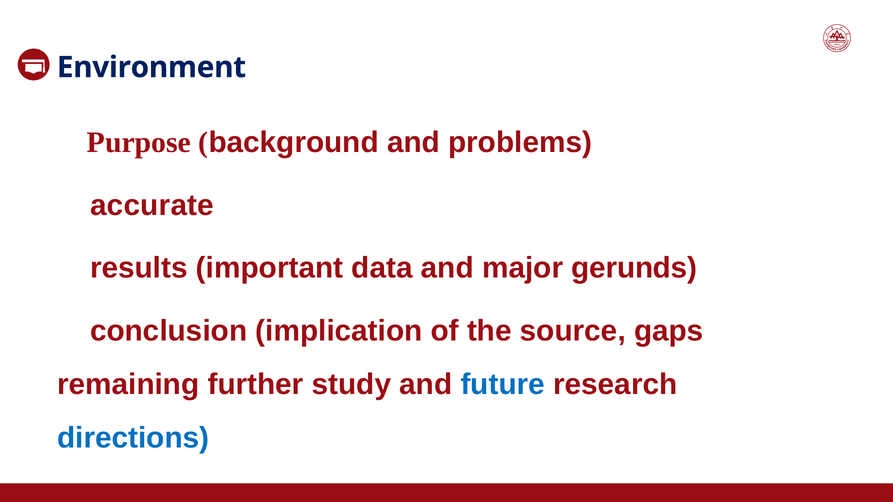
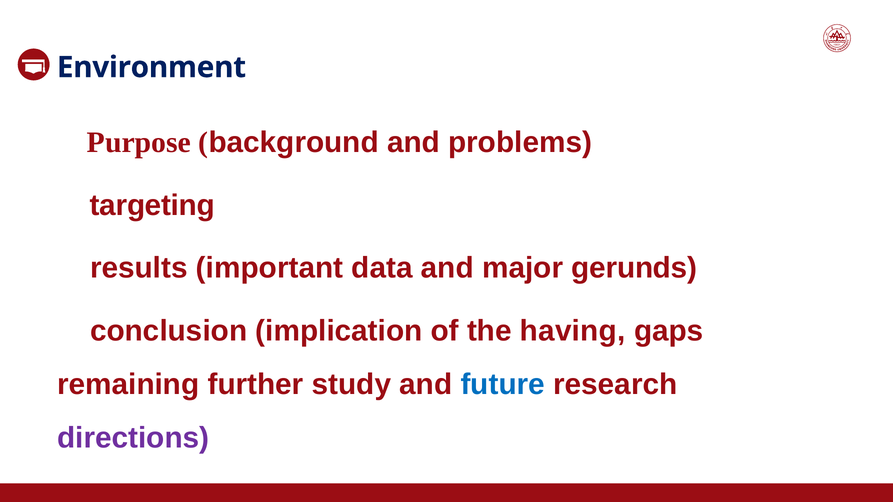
accurate: accurate -> targeting (152, 205)
source: source -> having (573, 331)
directions colour: blue -> purple (133, 438)
